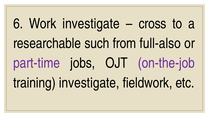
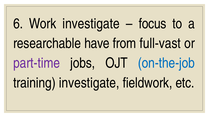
cross: cross -> focus (153, 24)
such: such -> have (97, 44)
full-also: full-also -> full-vast (160, 44)
on-the-job colour: purple -> blue (166, 63)
